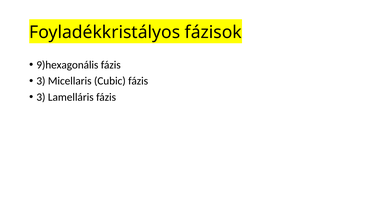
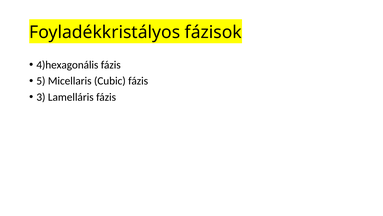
9)hexagonális: 9)hexagonális -> 4)hexagonális (67, 65)
3: 3 -> 5 (41, 81)
